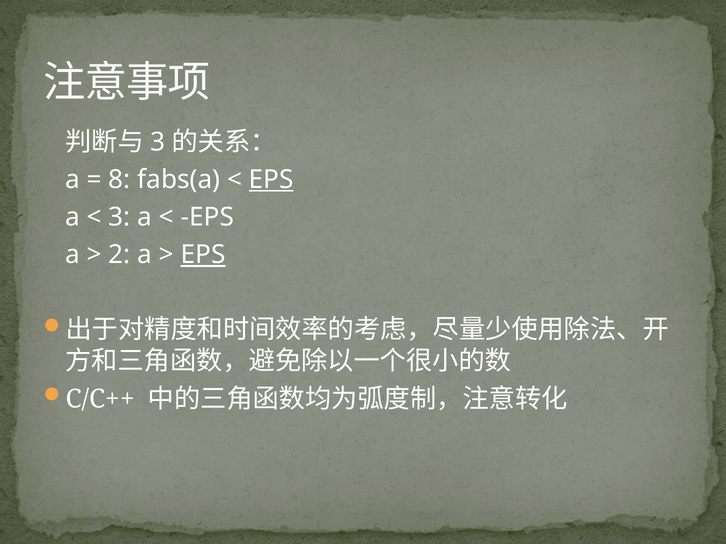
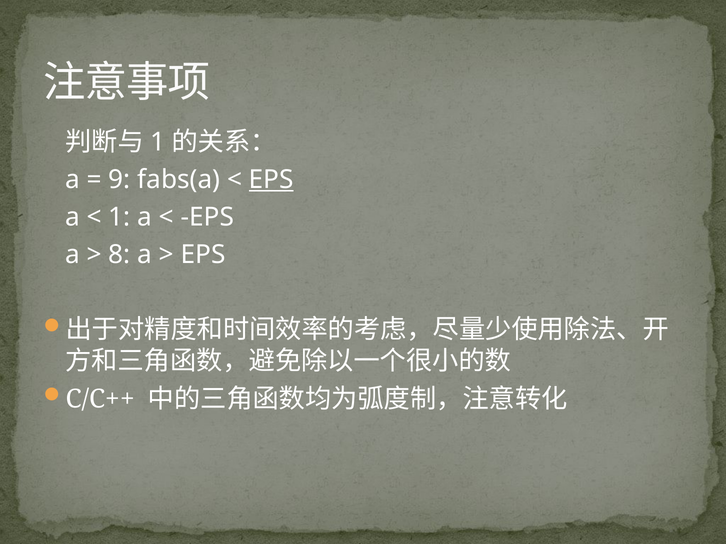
3: 3 -> 1 (158, 142)
8: 8 -> 9 (120, 180)
3: 3 -> 1 (120, 217)
2: 2 -> 8 (120, 255)
EPS underline: present -> none (203, 255)
